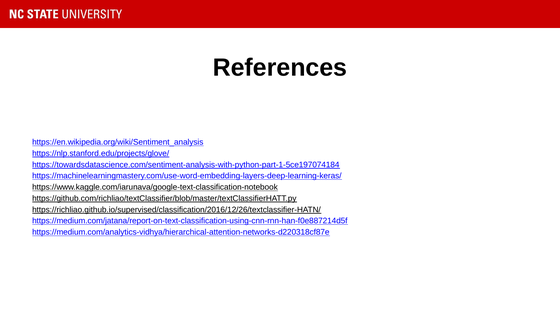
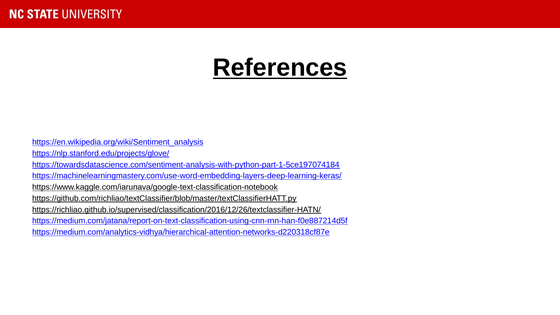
References underline: none -> present (280, 68)
